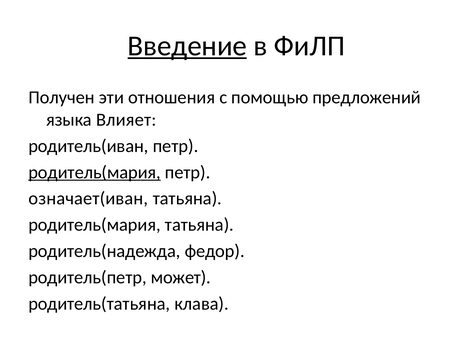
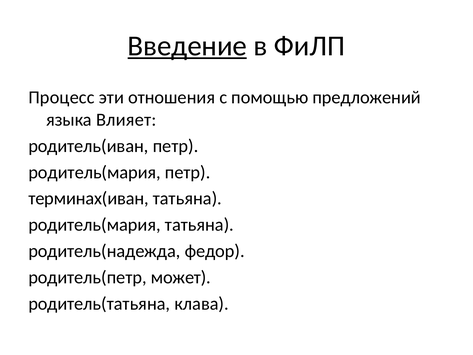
Получен: Получен -> Процесс (62, 97)
родитель(мария underline: present -> none (95, 172)
означает(иван: означает(иван -> терминах(иван (89, 198)
